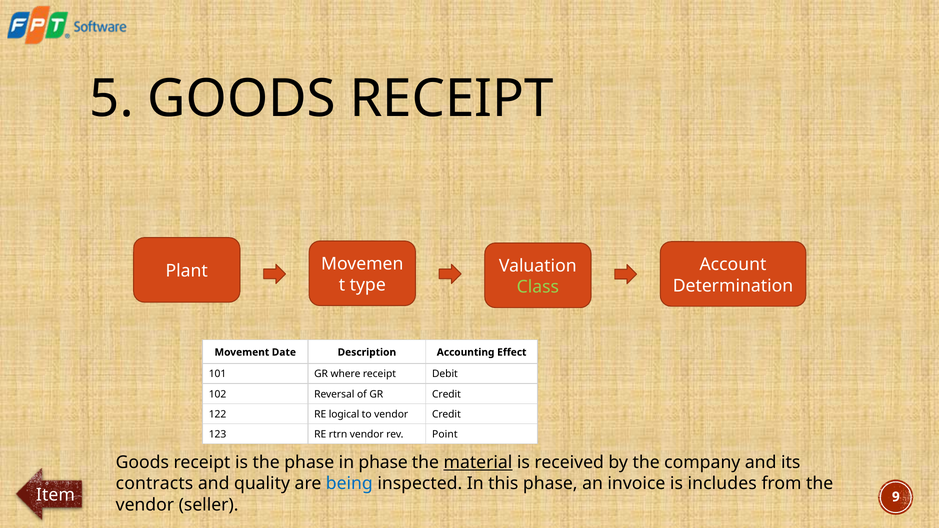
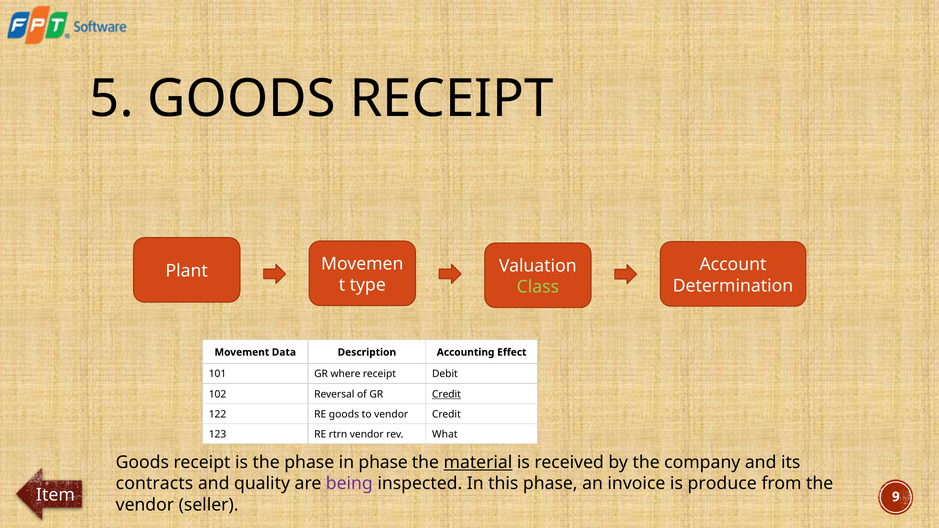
Date: Date -> Data (284, 352)
Credit underline: none -> present (446, 394)
RE logical: logical -> goods (344, 414)
Point: Point -> What (445, 435)
being colour: blue -> purple (349, 484)
includes: includes -> produce (722, 484)
